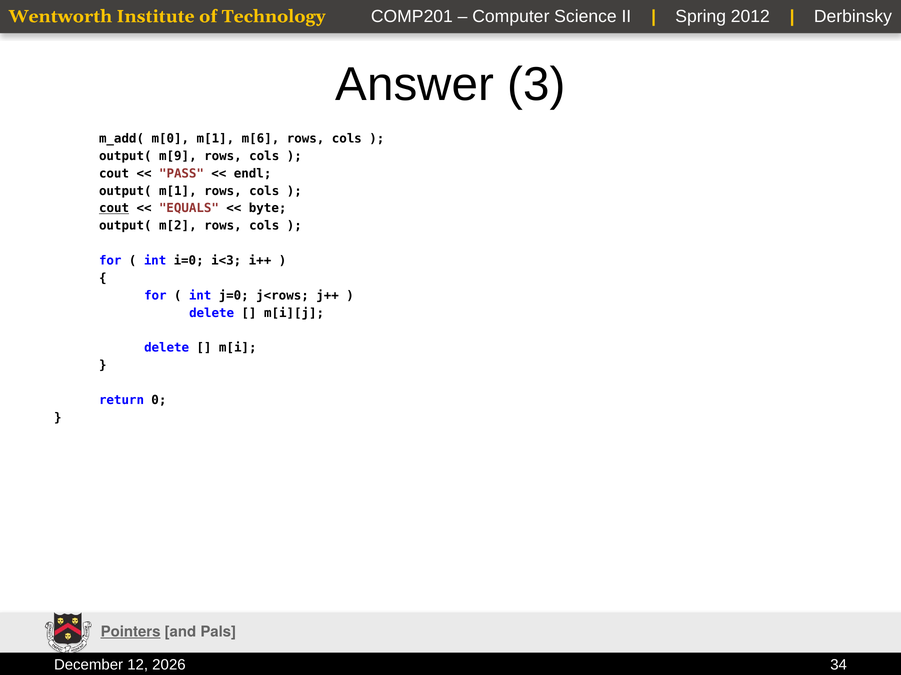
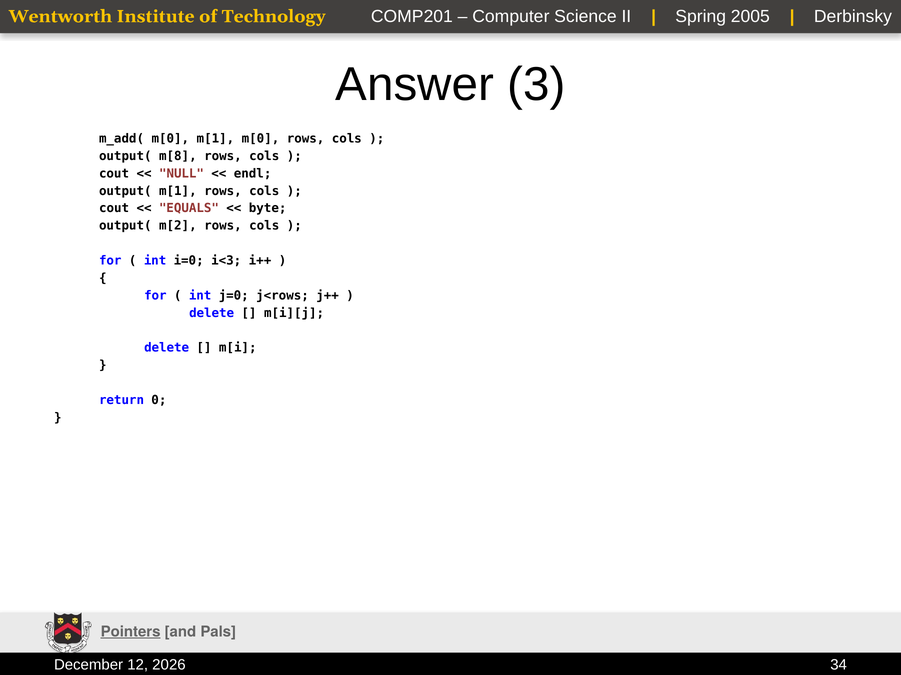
2012: 2012 -> 2005 (750, 16)
m[1 m[6: m[6 -> m[0 (261, 139)
m[9: m[9 -> m[8 (178, 156)
PASS: PASS -> NULL (182, 174)
cout underline: present -> none (114, 209)
